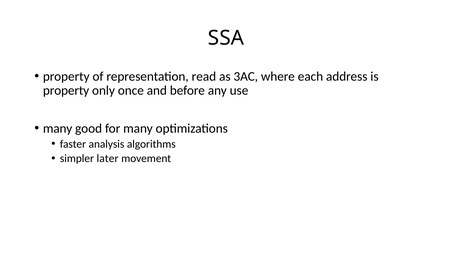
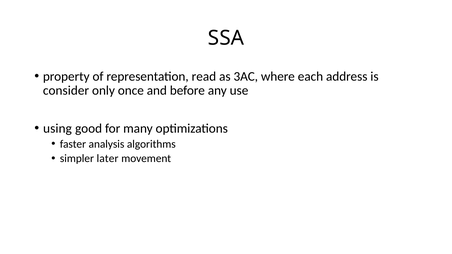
property: property -> consider (66, 91)
many: many -> using (57, 129)
